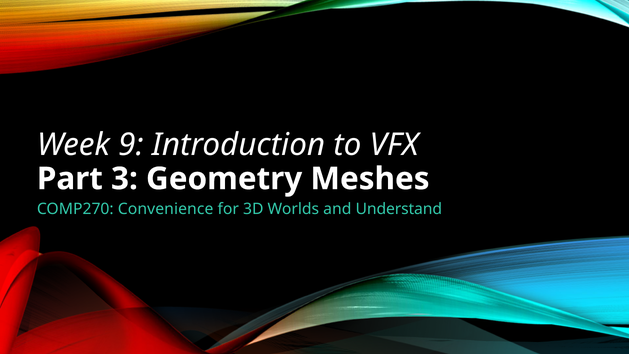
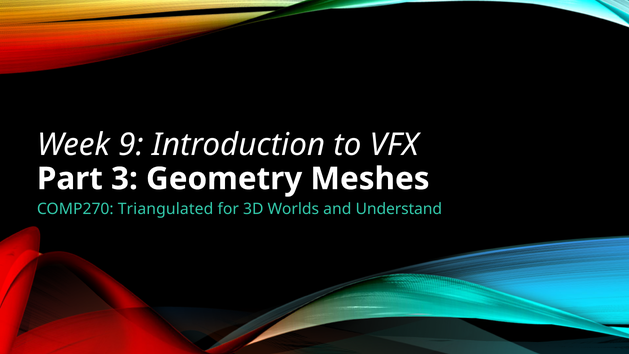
Convenience: Convenience -> Triangulated (166, 209)
